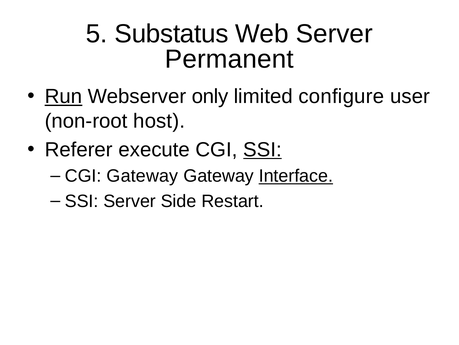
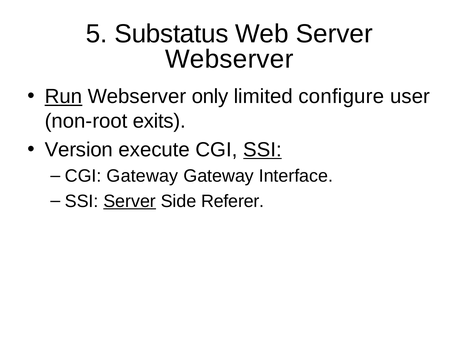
Permanent: Permanent -> Webserver (229, 59)
host: host -> exits (159, 121)
Referer: Referer -> Version (79, 149)
Interface underline: present -> none (296, 176)
Server underline: none -> present (130, 201)
Restart: Restart -> Referer (233, 201)
